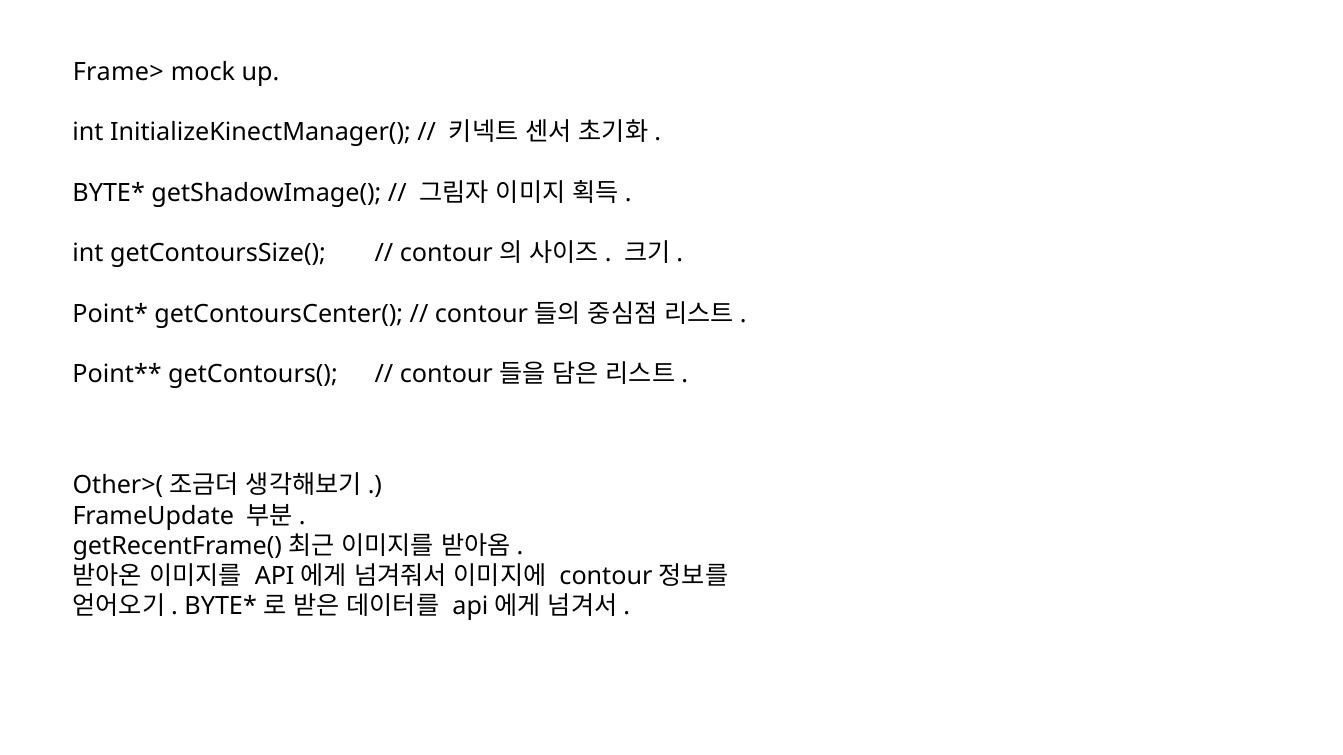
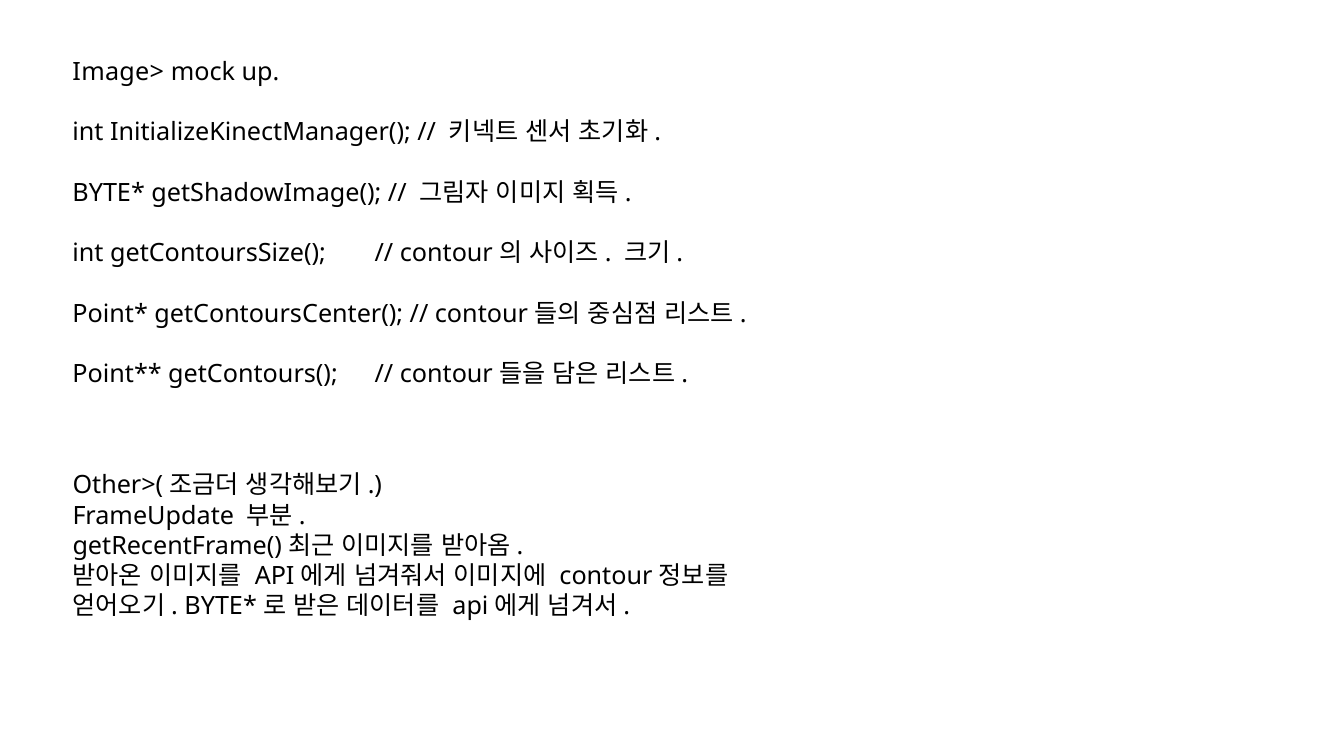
Frame>: Frame> -> Image> (118, 72)
